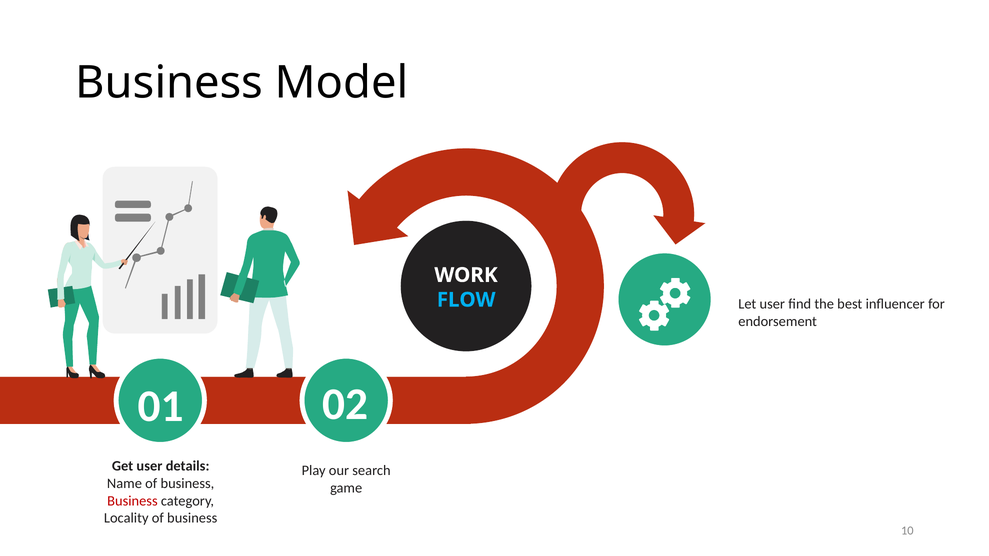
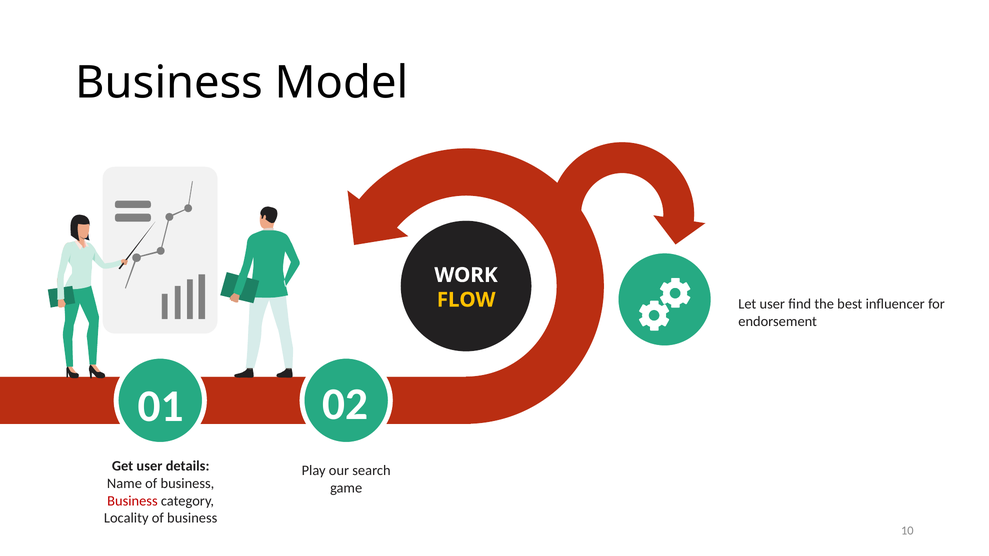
FLOW colour: light blue -> yellow (466, 300)
